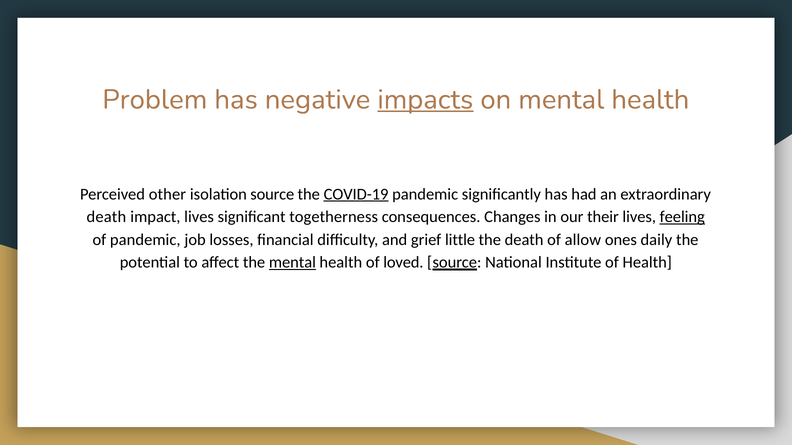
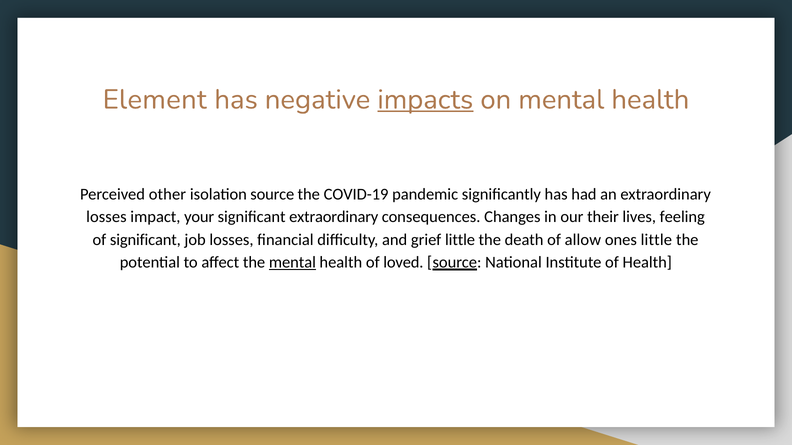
Problem: Problem -> Element (155, 100)
COVID-19 underline: present -> none (356, 194)
death: death -> losses (106, 217)
impact lives: lives -> your (199, 217)
significant togetherness: togetherness -> extraordinary (334, 217)
feeling underline: present -> none (682, 217)
of pandemic: pandemic -> significant (145, 240)
ones daily: daily -> little (656, 240)
